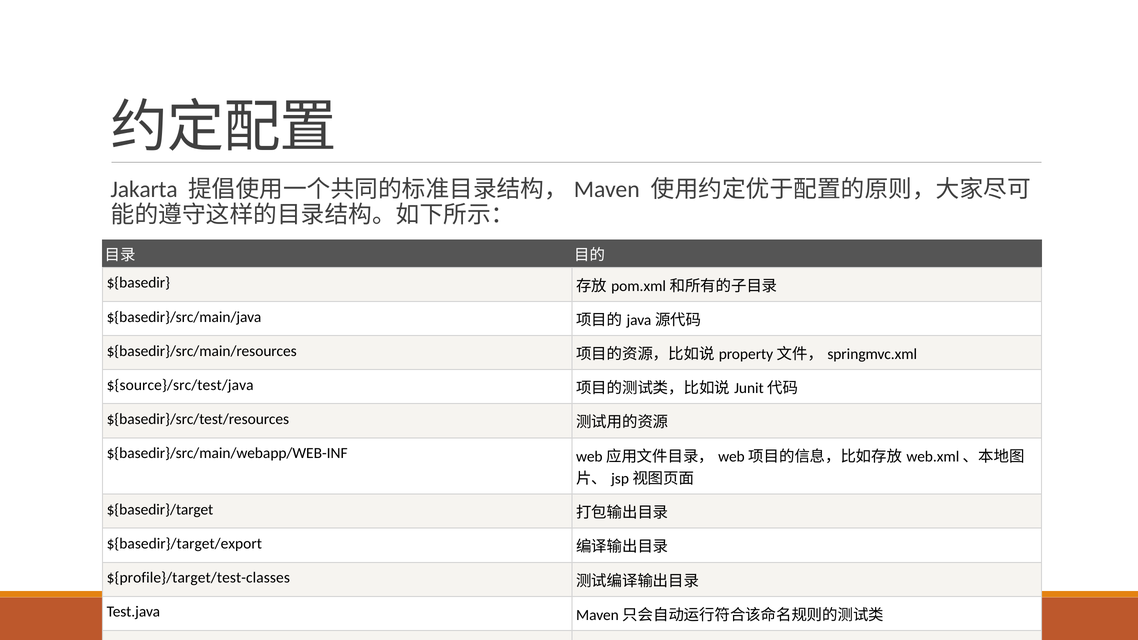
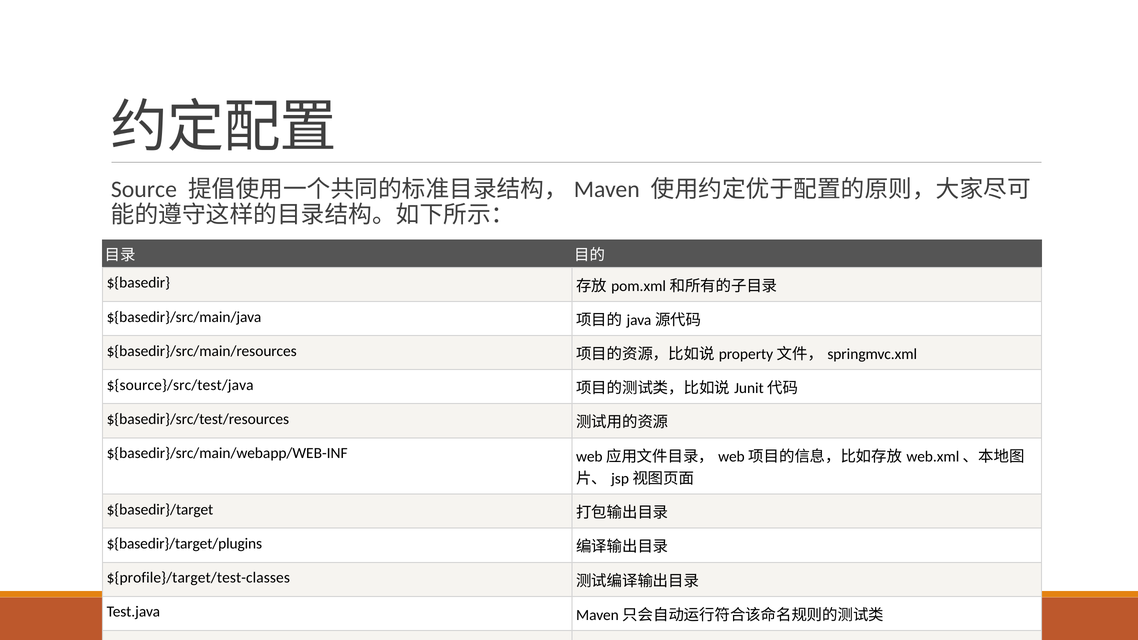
Jakarta: Jakarta -> Source (144, 189)
${basedir}/target/export: ${basedir}/target/export -> ${basedir}/target/plugins (184, 544)
